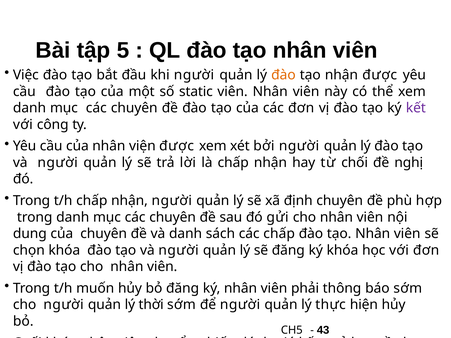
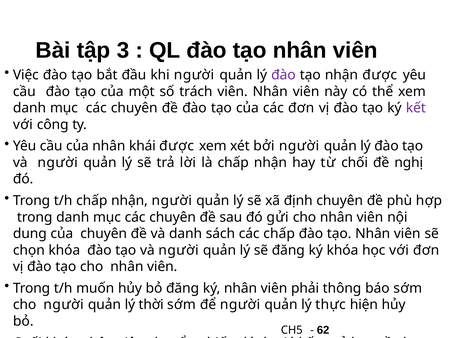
5: 5 -> 3 (123, 50)
đào colour: orange -> purple (283, 75)
static: static -> trách (196, 92)
viện: viện -> khái (142, 146)
43: 43 -> 62 (323, 330)
